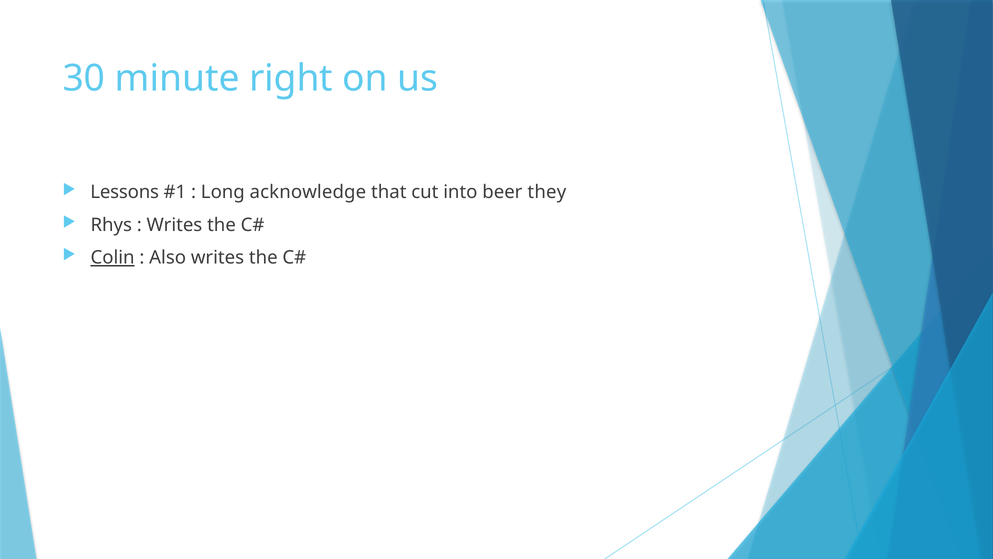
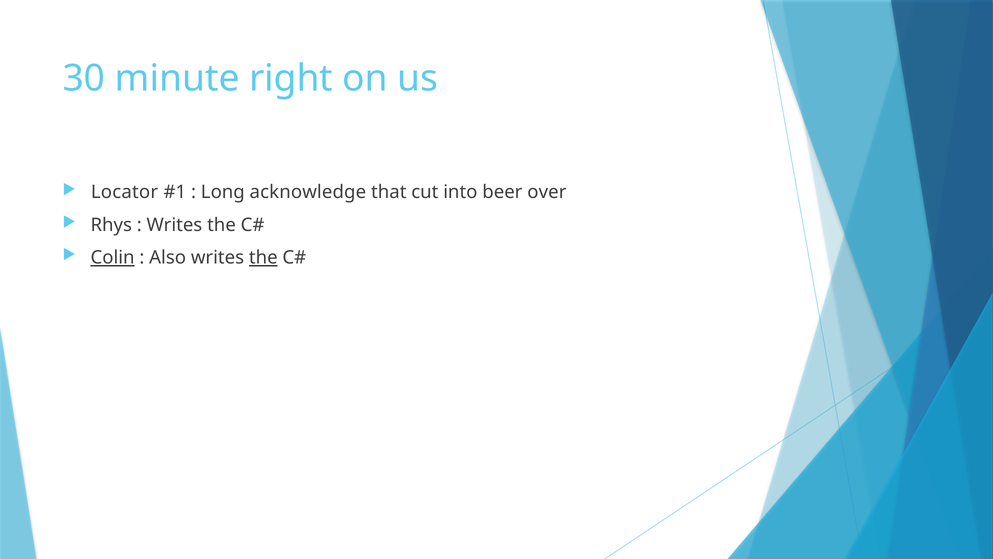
Lessons: Lessons -> Locator (125, 192)
they: they -> over (547, 192)
the underline: none -> present (263, 258)
